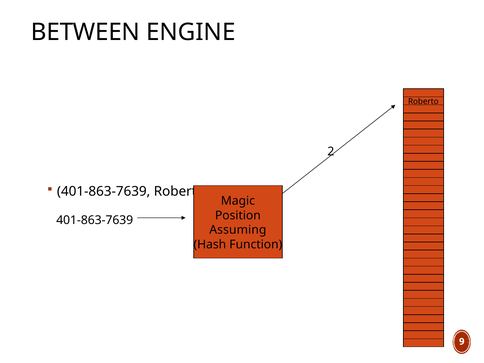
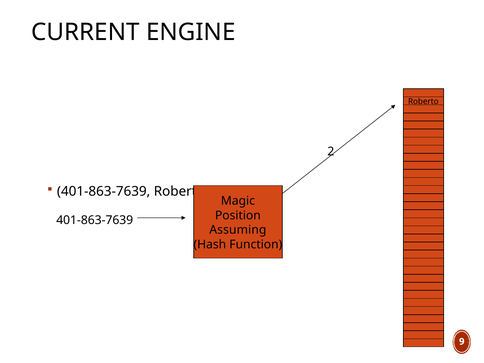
BETWEEN: BETWEEN -> CURRENT (85, 32)
